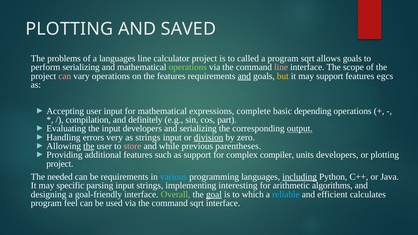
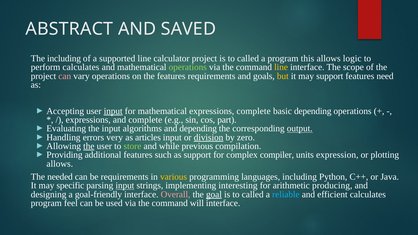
PLOTTING: PLOTTING -> ABSTRACT (69, 29)
The problems: problems -> including (64, 58)
a languages: languages -> supported (117, 58)
program sqrt: sqrt -> this (308, 58)
allows goals: goals -> logic (352, 58)
perform serializing: serializing -> calculates (81, 67)
line colour: pink -> yellow (281, 67)
and underline: present -> none (244, 76)
egcs: egcs -> need (385, 76)
input underline: none -> present (113, 111)
compilation: compilation -> expressions (88, 120)
and definitely: definitely -> complete (145, 120)
input developers: developers -> algorithms (142, 129)
and serializing: serializing -> depending (198, 129)
as strings: strings -> articles (148, 137)
store colour: pink -> light green (132, 146)
parentheses: parentheses -> compilation (238, 146)
units developers: developers -> expression (337, 155)
project: project -> allows (60, 164)
various colour: light blue -> yellow (174, 177)
including underline: present -> none (300, 177)
input underline: none -> present (125, 186)
algorithms: algorithms -> producing (332, 186)
Overall colour: light green -> pink (176, 194)
which: which -> called (253, 194)
command sqrt: sqrt -> will (197, 203)
